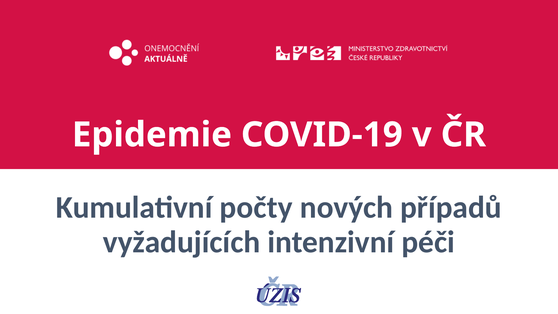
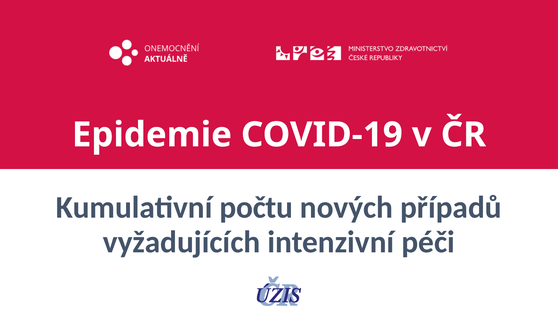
počty: počty -> počtu (256, 207)
